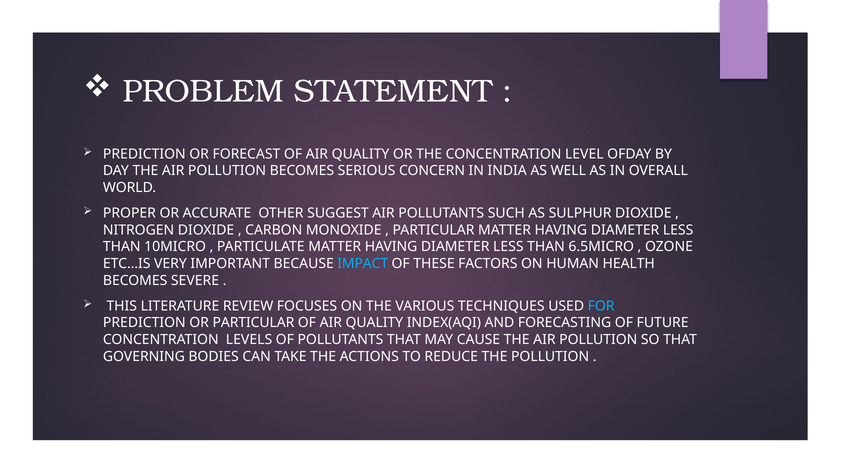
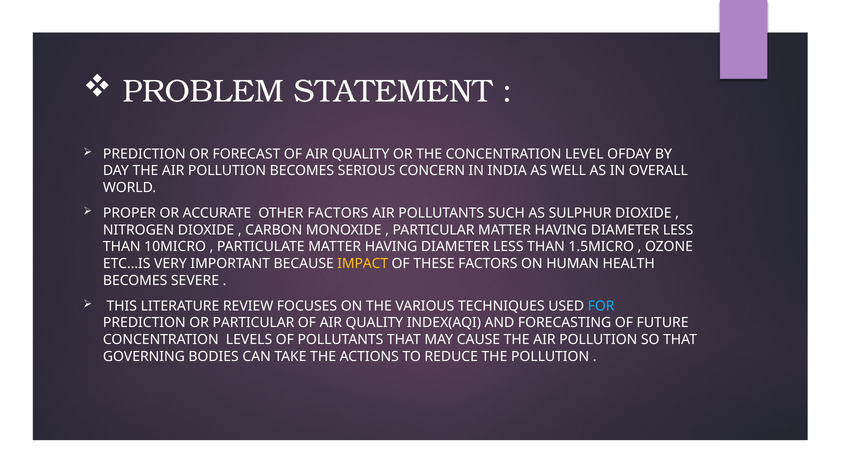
OTHER SUGGEST: SUGGEST -> FACTORS (338, 213)
6.5MICRO: 6.5MICRO -> 1.5MICRO (601, 247)
IMPACT colour: light blue -> yellow (363, 264)
